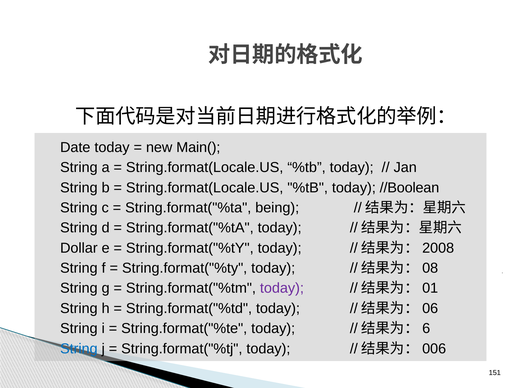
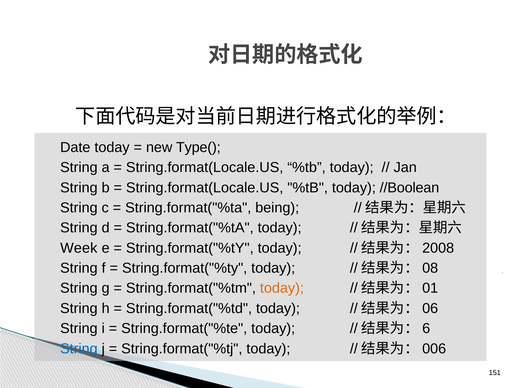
Main(: Main( -> Type( (198, 147)
Dollar: Dollar -> Week (79, 248)
today colour: purple -> orange (282, 288)
